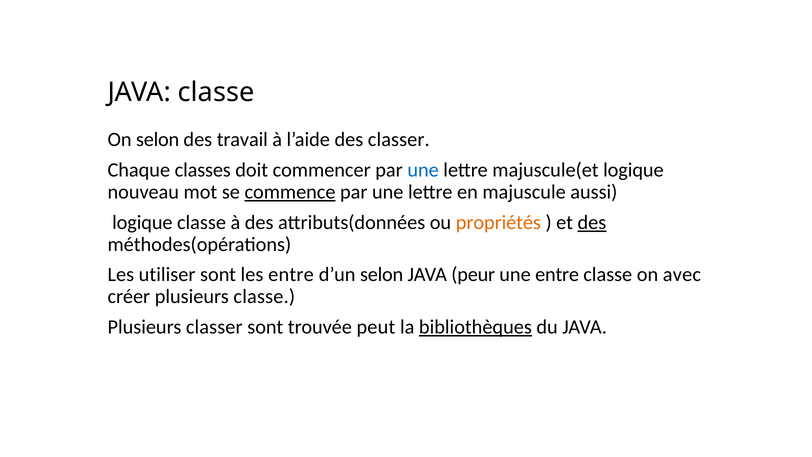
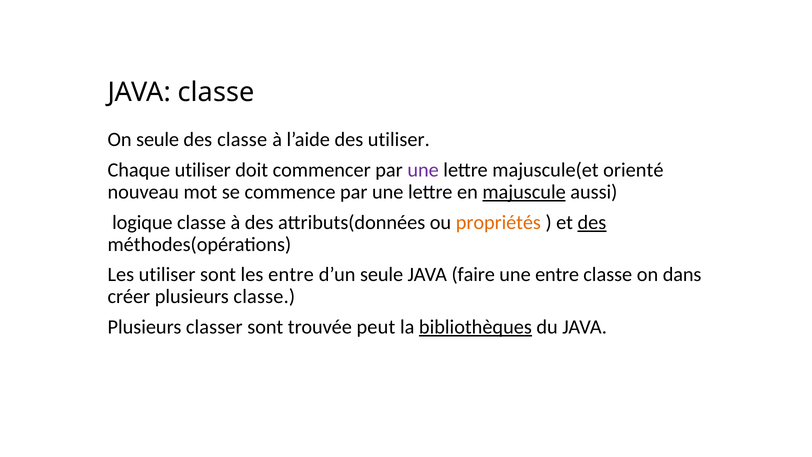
On selon: selon -> seule (158, 140)
des travail: travail -> classe (242, 140)
des classer: classer -> utiliser (399, 140)
Chaque classes: classes -> utiliser (203, 170)
une colour: blue -> purple (423, 170)
majuscule(et logique: logique -> orienté (633, 170)
commence underline: present -> none (290, 192)
majuscule underline: none -> present (524, 192)
d’un selon: selon -> seule (382, 275)
peur: peur -> faire (473, 275)
avec: avec -> dans (682, 275)
